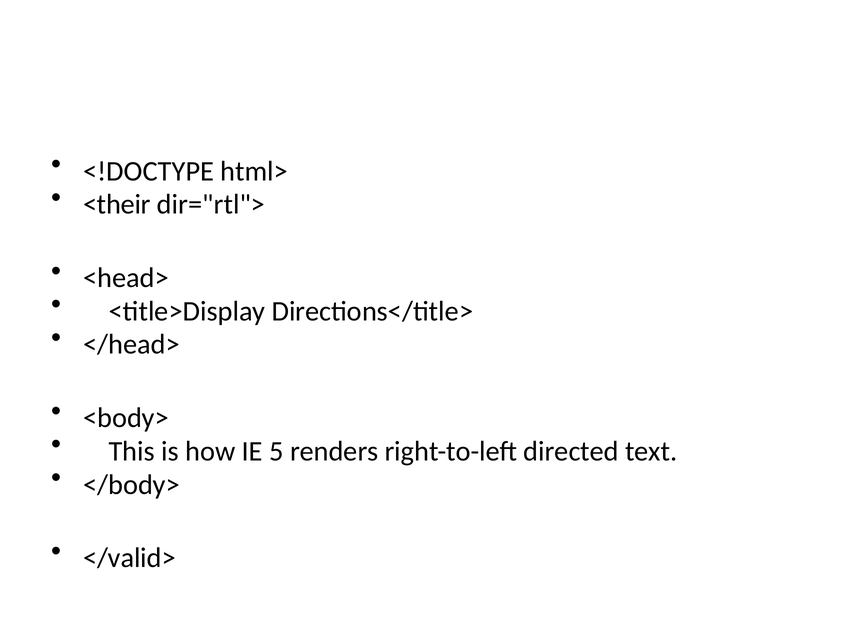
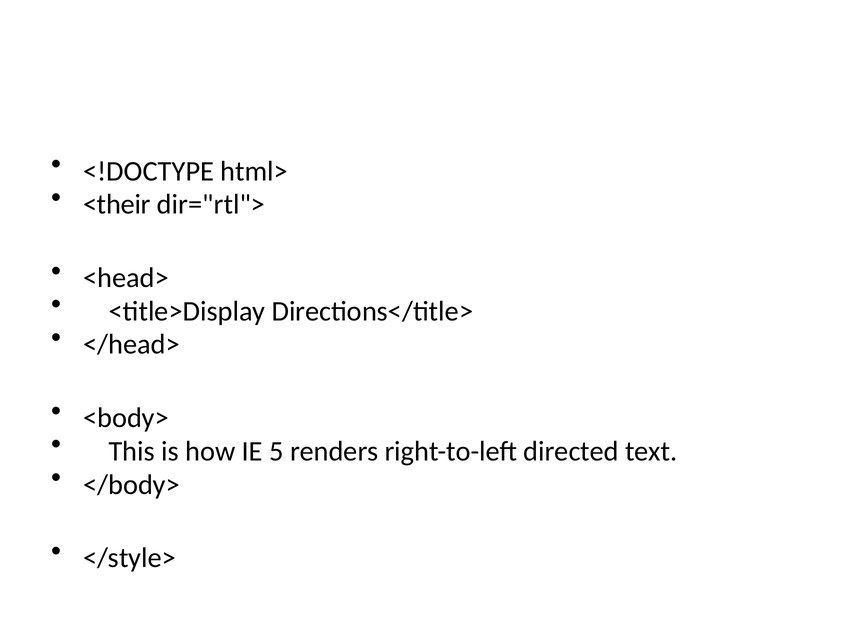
</valid>: </valid> -> </style> (129, 558)
